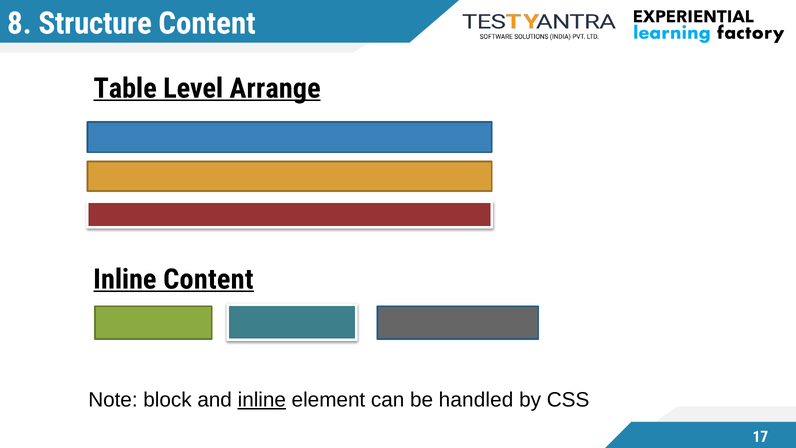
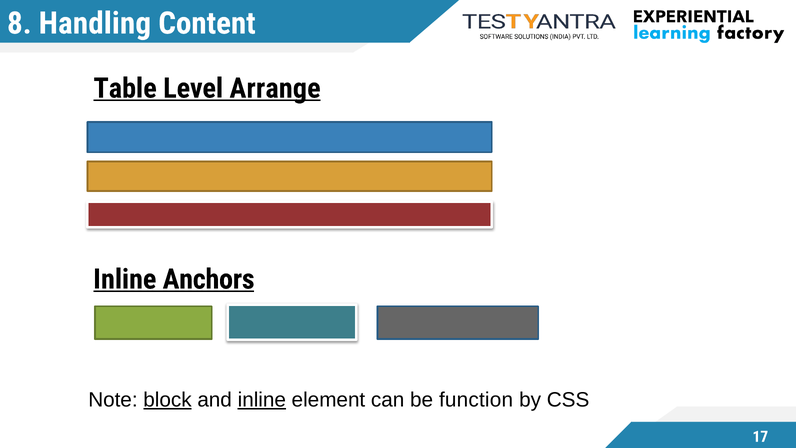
Structure: Structure -> Handling (95, 23)
Inline Content: Content -> Anchors (209, 279)
block underline: none -> present (167, 400)
handled: handled -> function (476, 400)
